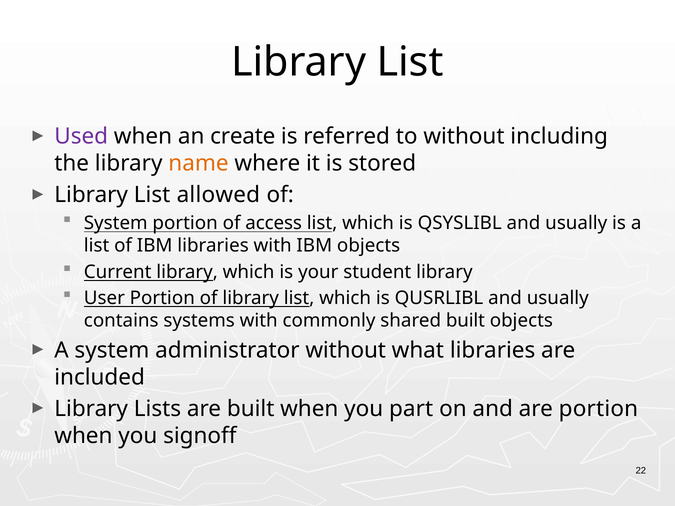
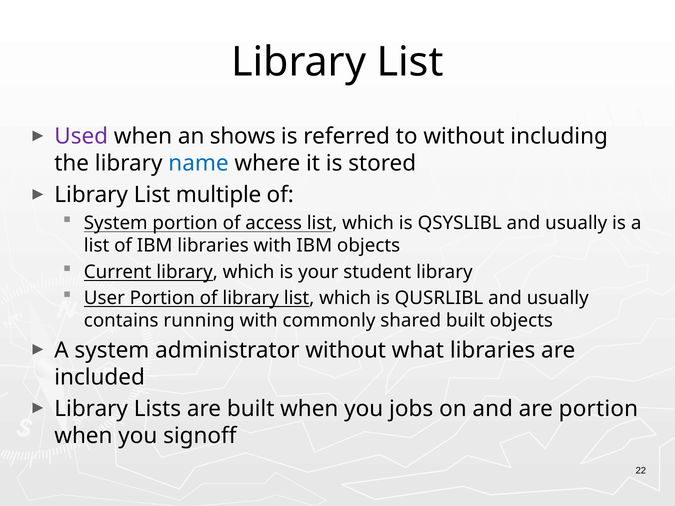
create: create -> shows (243, 137)
name colour: orange -> blue (199, 164)
allowed: allowed -> multiple (219, 195)
systems: systems -> running (199, 321)
part: part -> jobs (411, 409)
